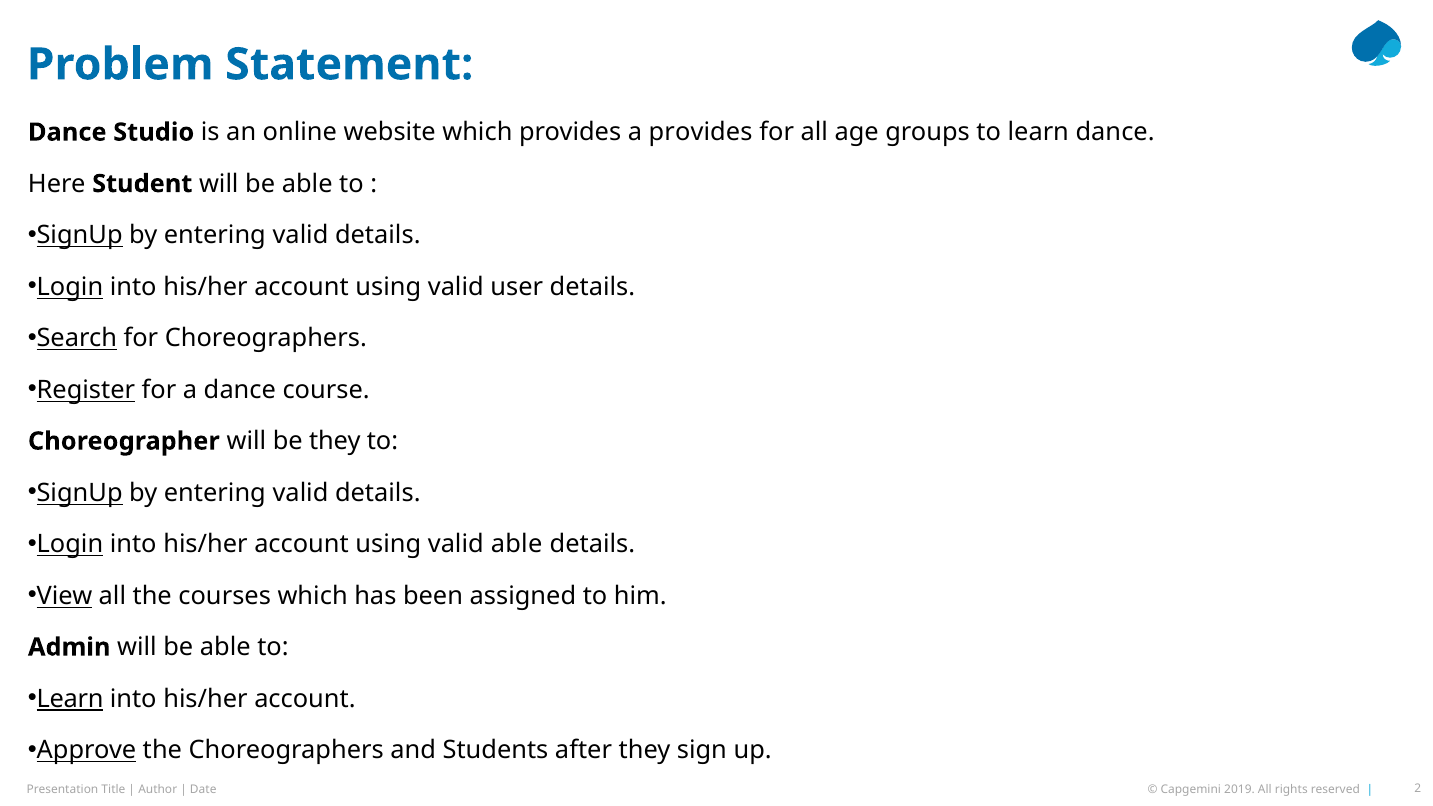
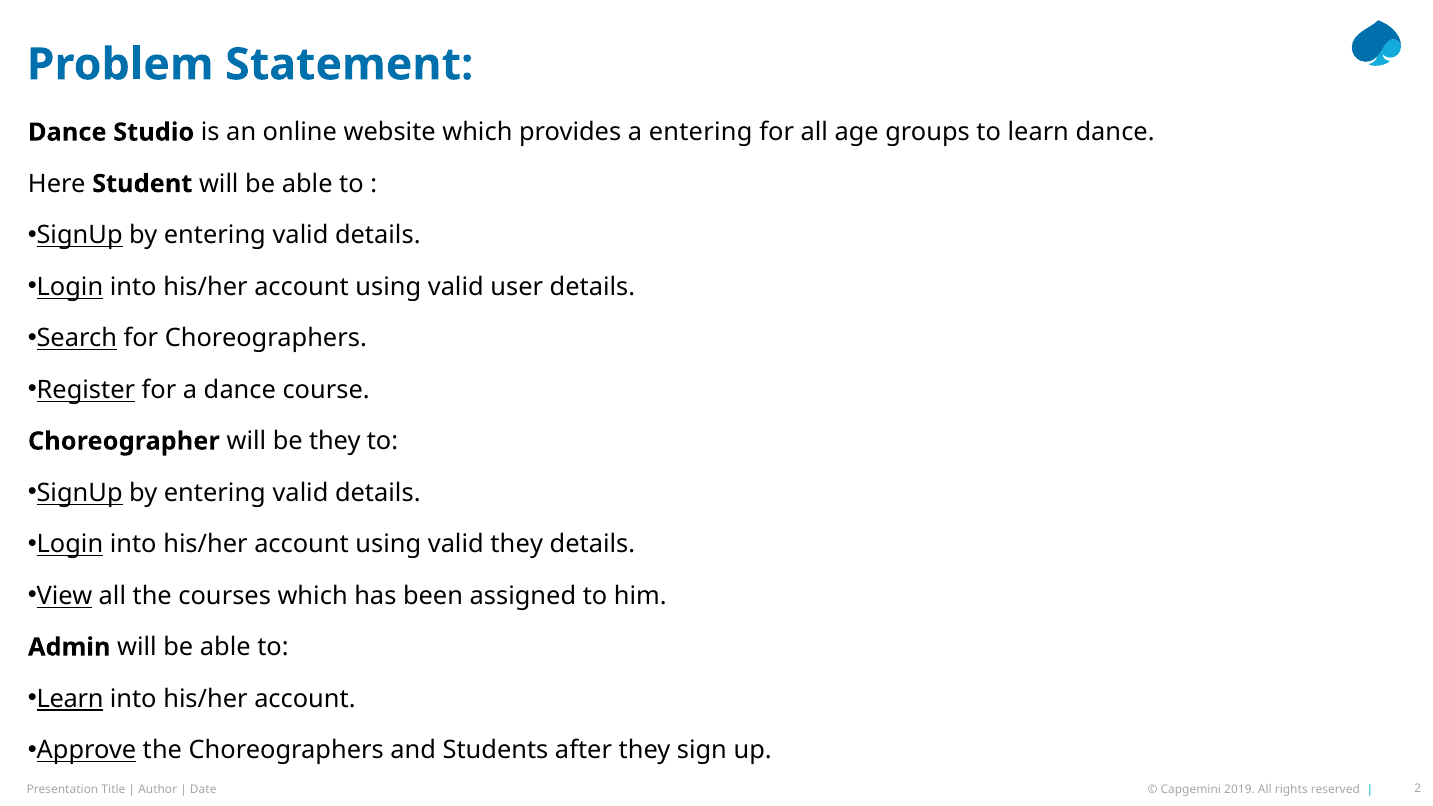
a provides: provides -> entering (701, 132)
valid able: able -> they (517, 544)
